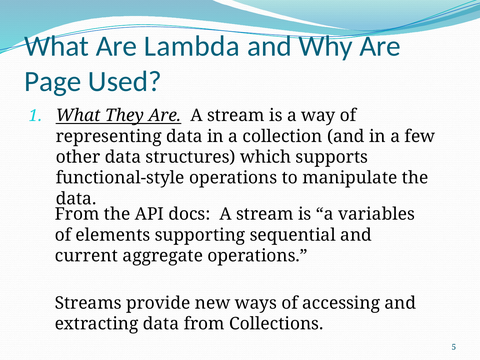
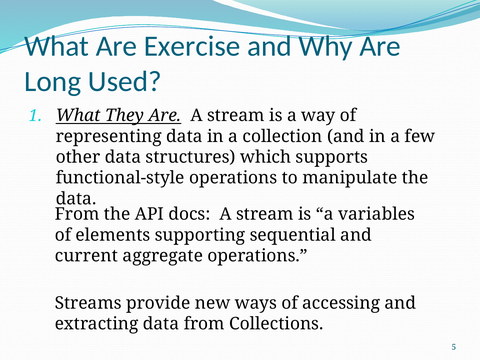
Lambda: Lambda -> Exercise (192, 46)
Page: Page -> Long (53, 81)
